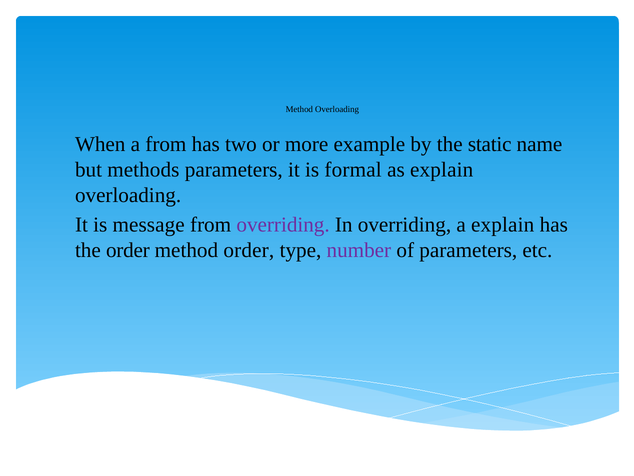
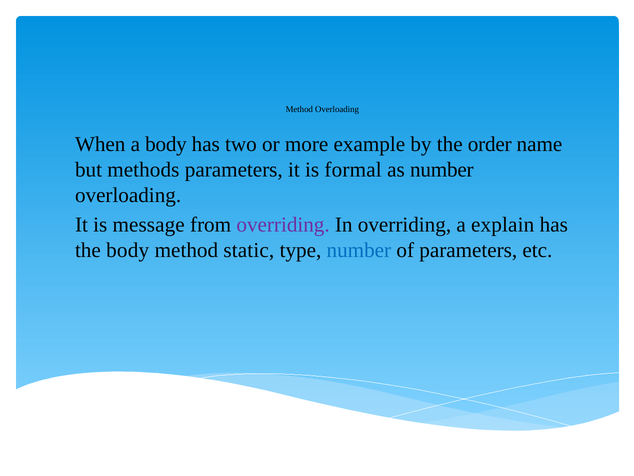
a from: from -> body (166, 144)
static: static -> order (490, 144)
as explain: explain -> number (442, 169)
the order: order -> body (128, 250)
method order: order -> static (249, 250)
number colour: purple -> blue (359, 250)
